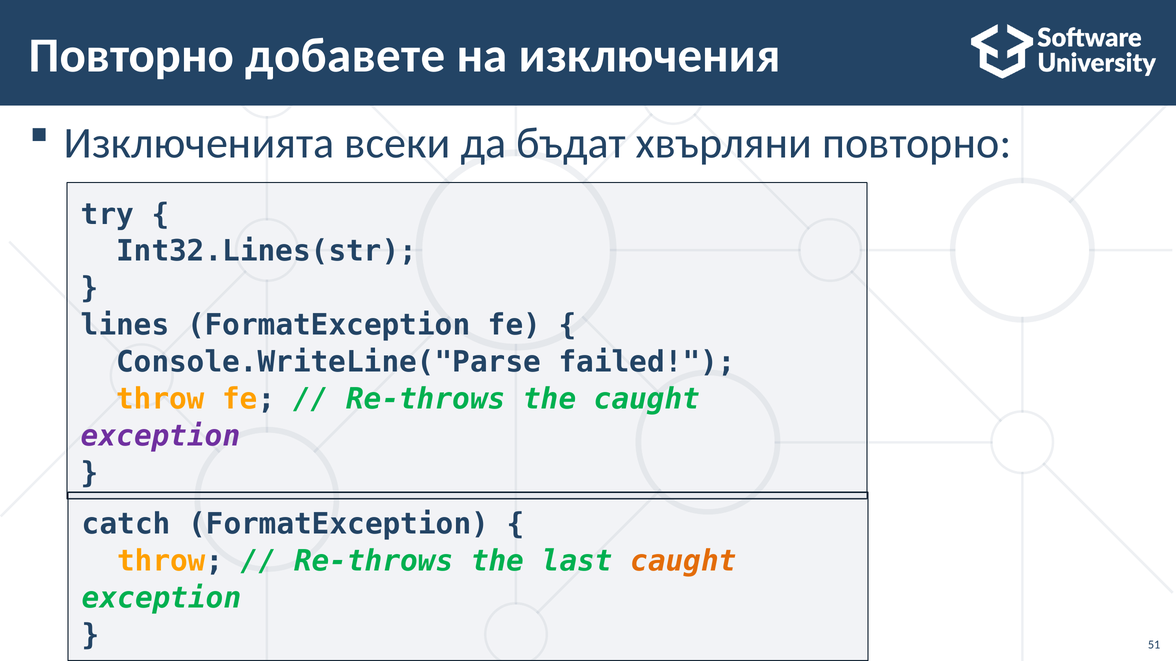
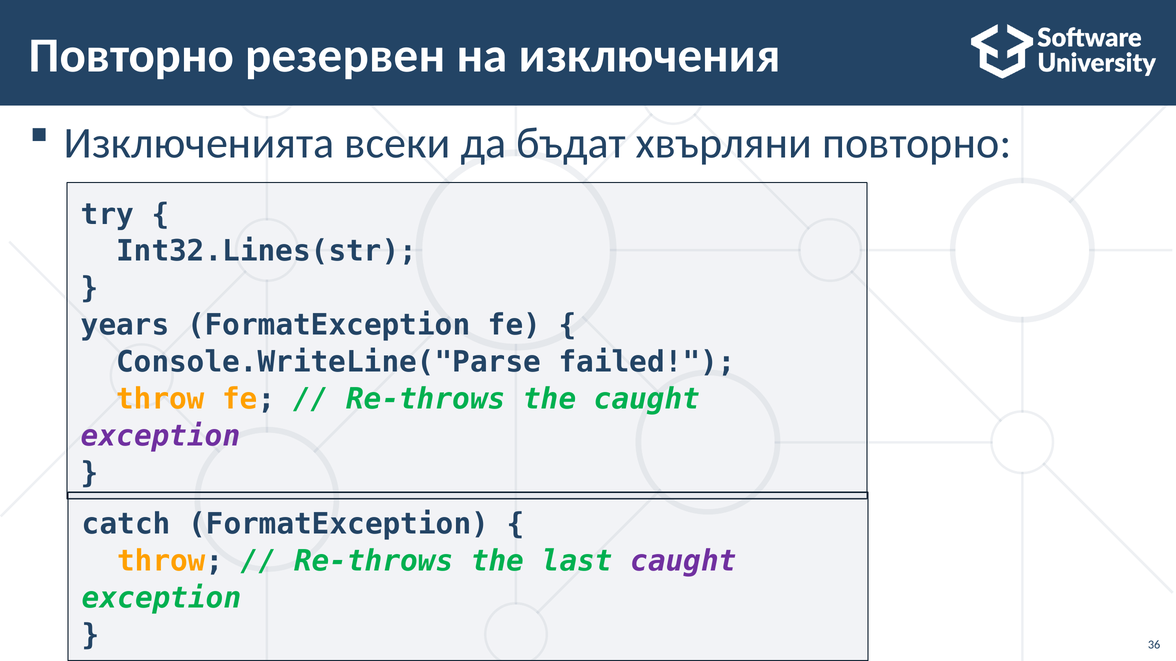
добавете: добавете -> резервен (345, 56)
lines: lines -> years (125, 325)
caught colour: orange -> purple (683, 561)
51: 51 -> 36 (1154, 645)
